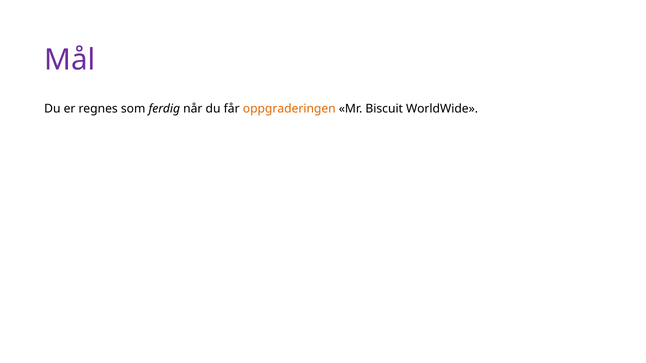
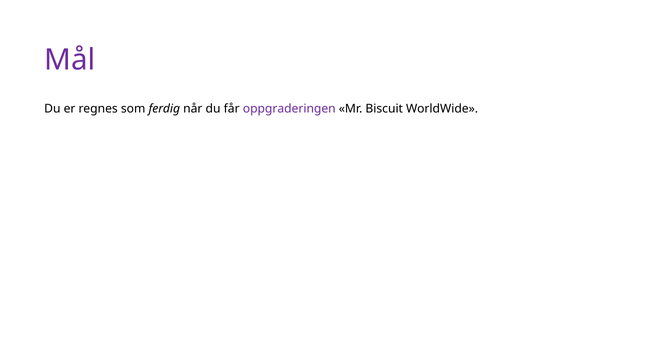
oppgraderingen colour: orange -> purple (289, 109)
